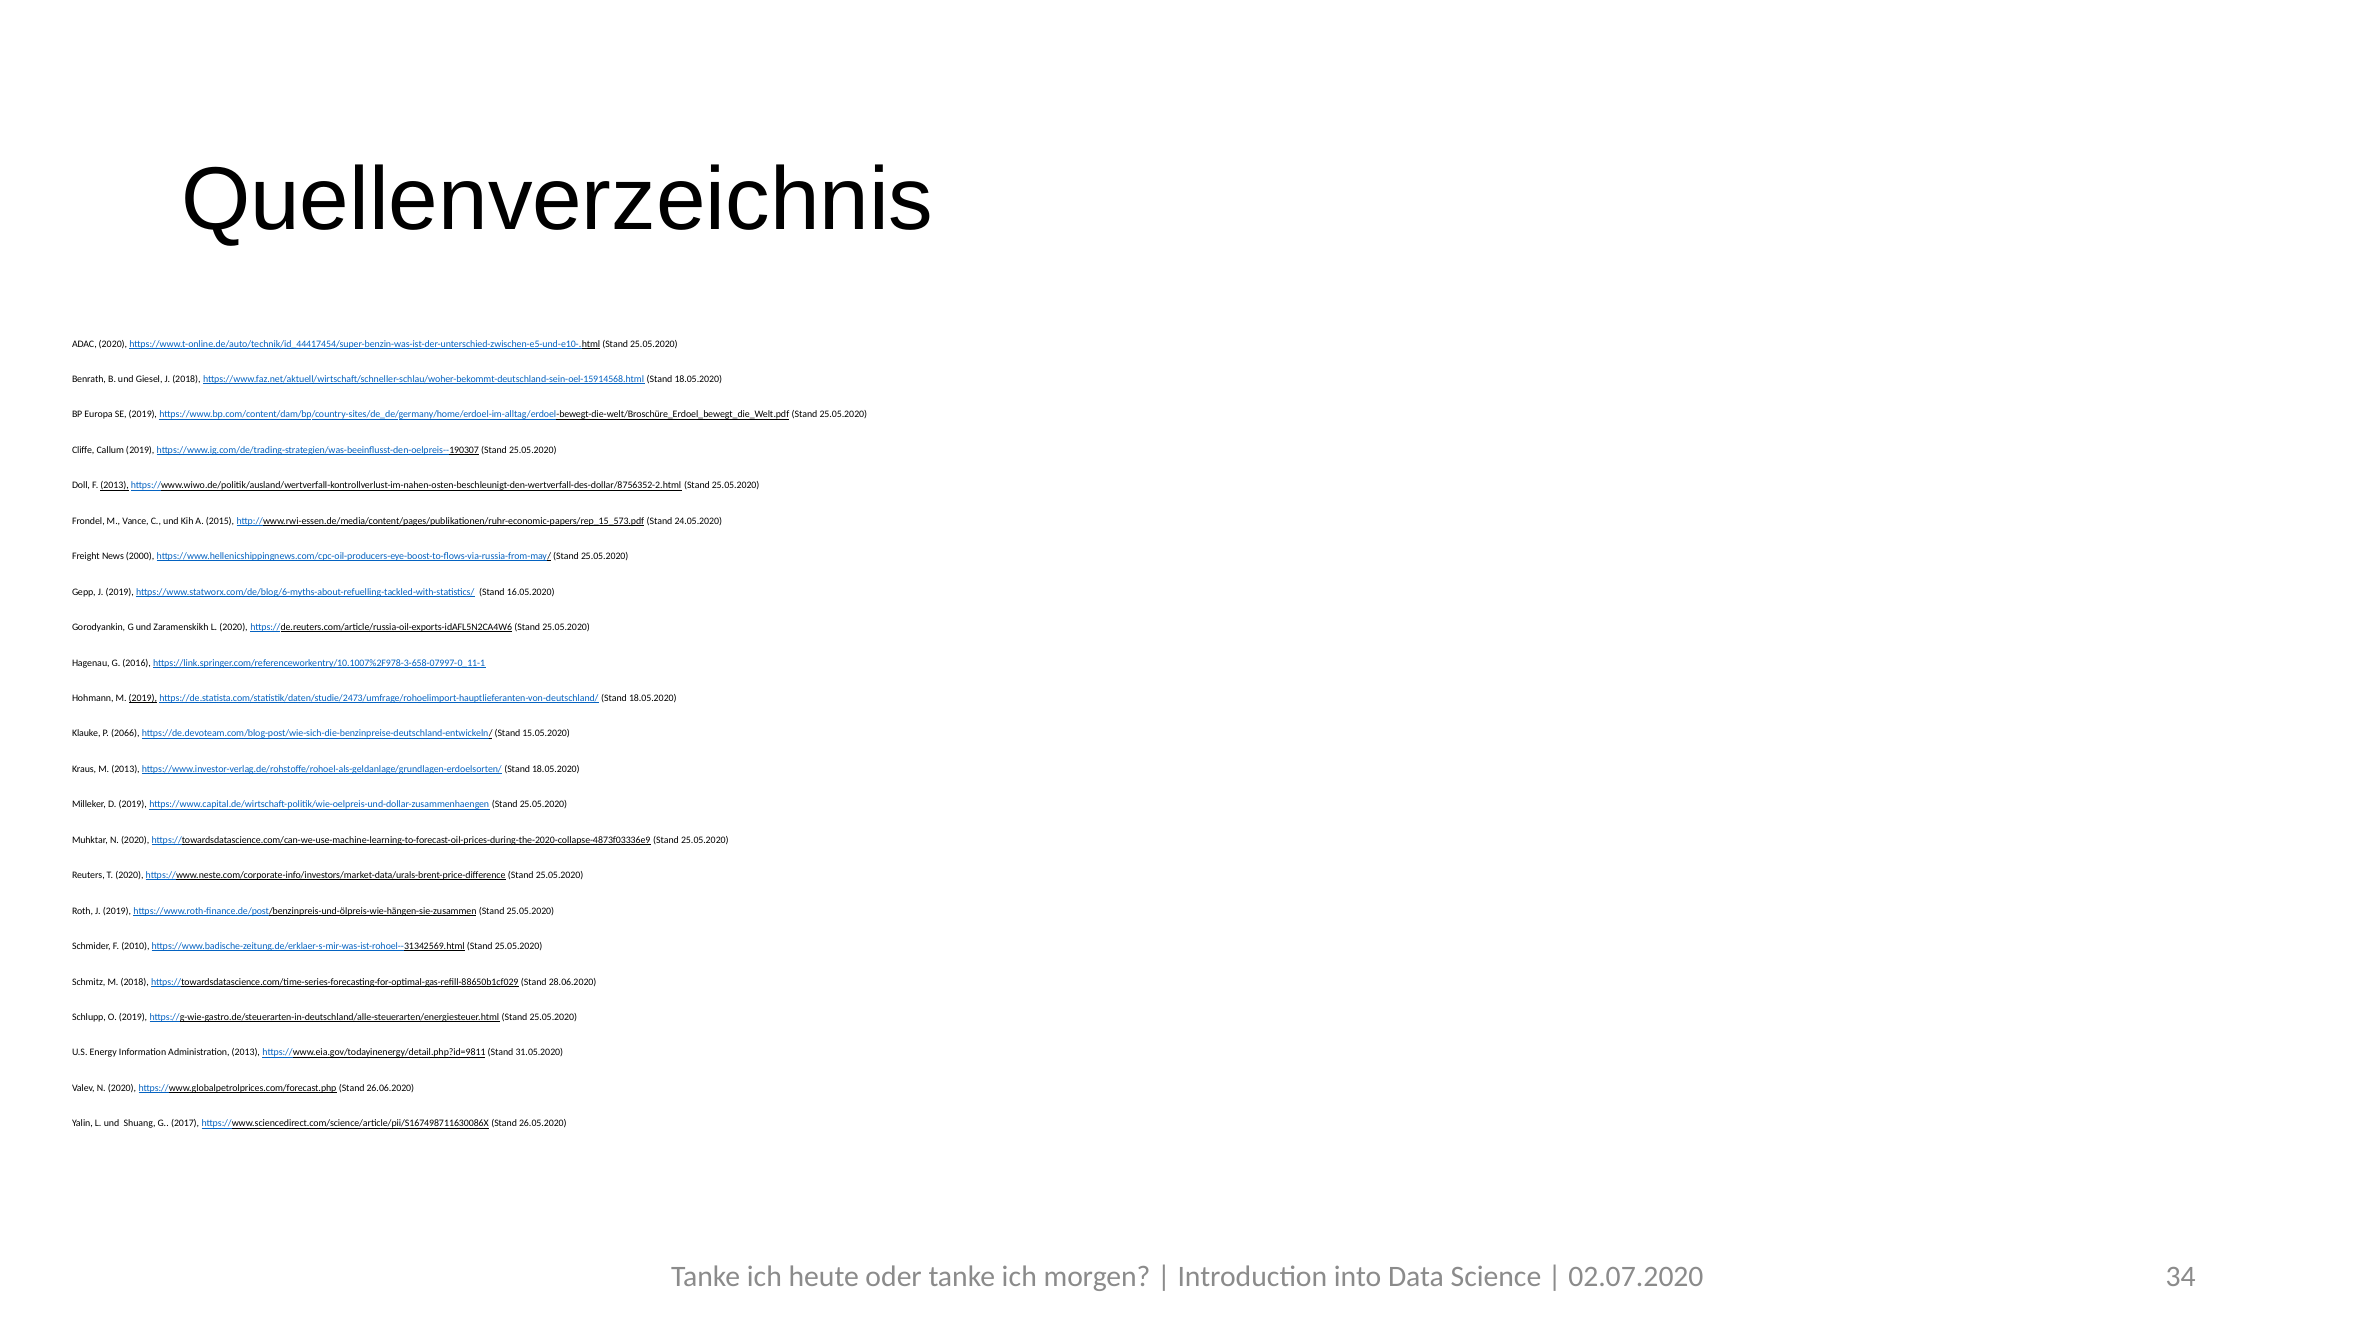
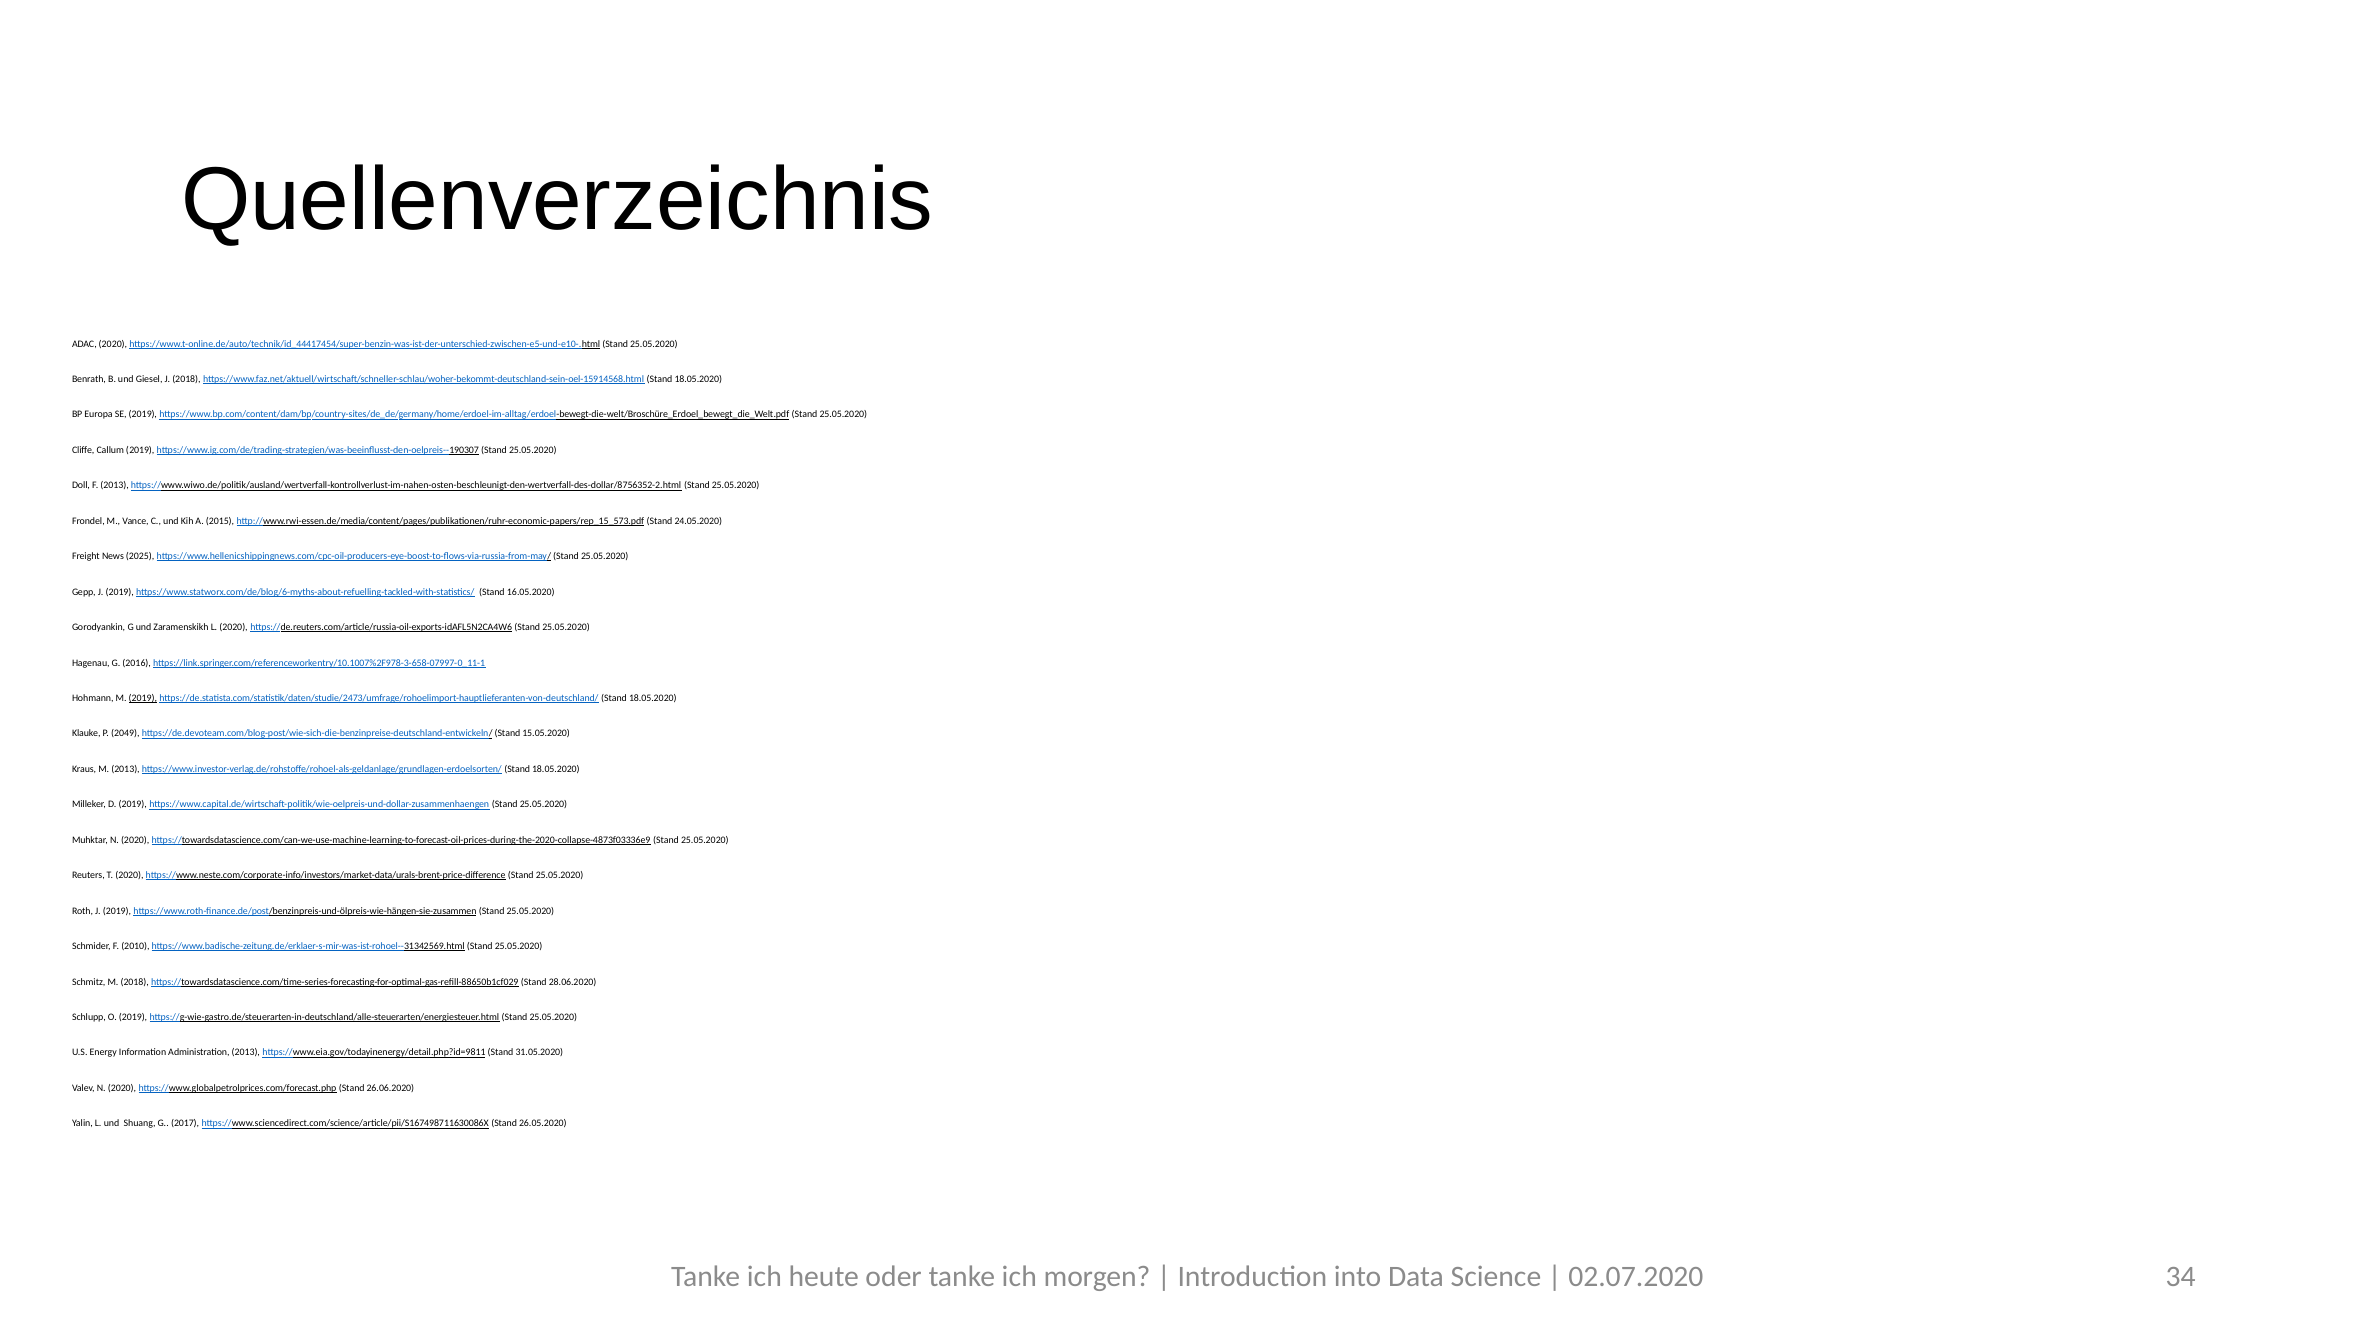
2013 underline: present -> none (115, 486)
2000: 2000 -> 2025 (140, 556)
2066: 2066 -> 2049 (125, 734)
